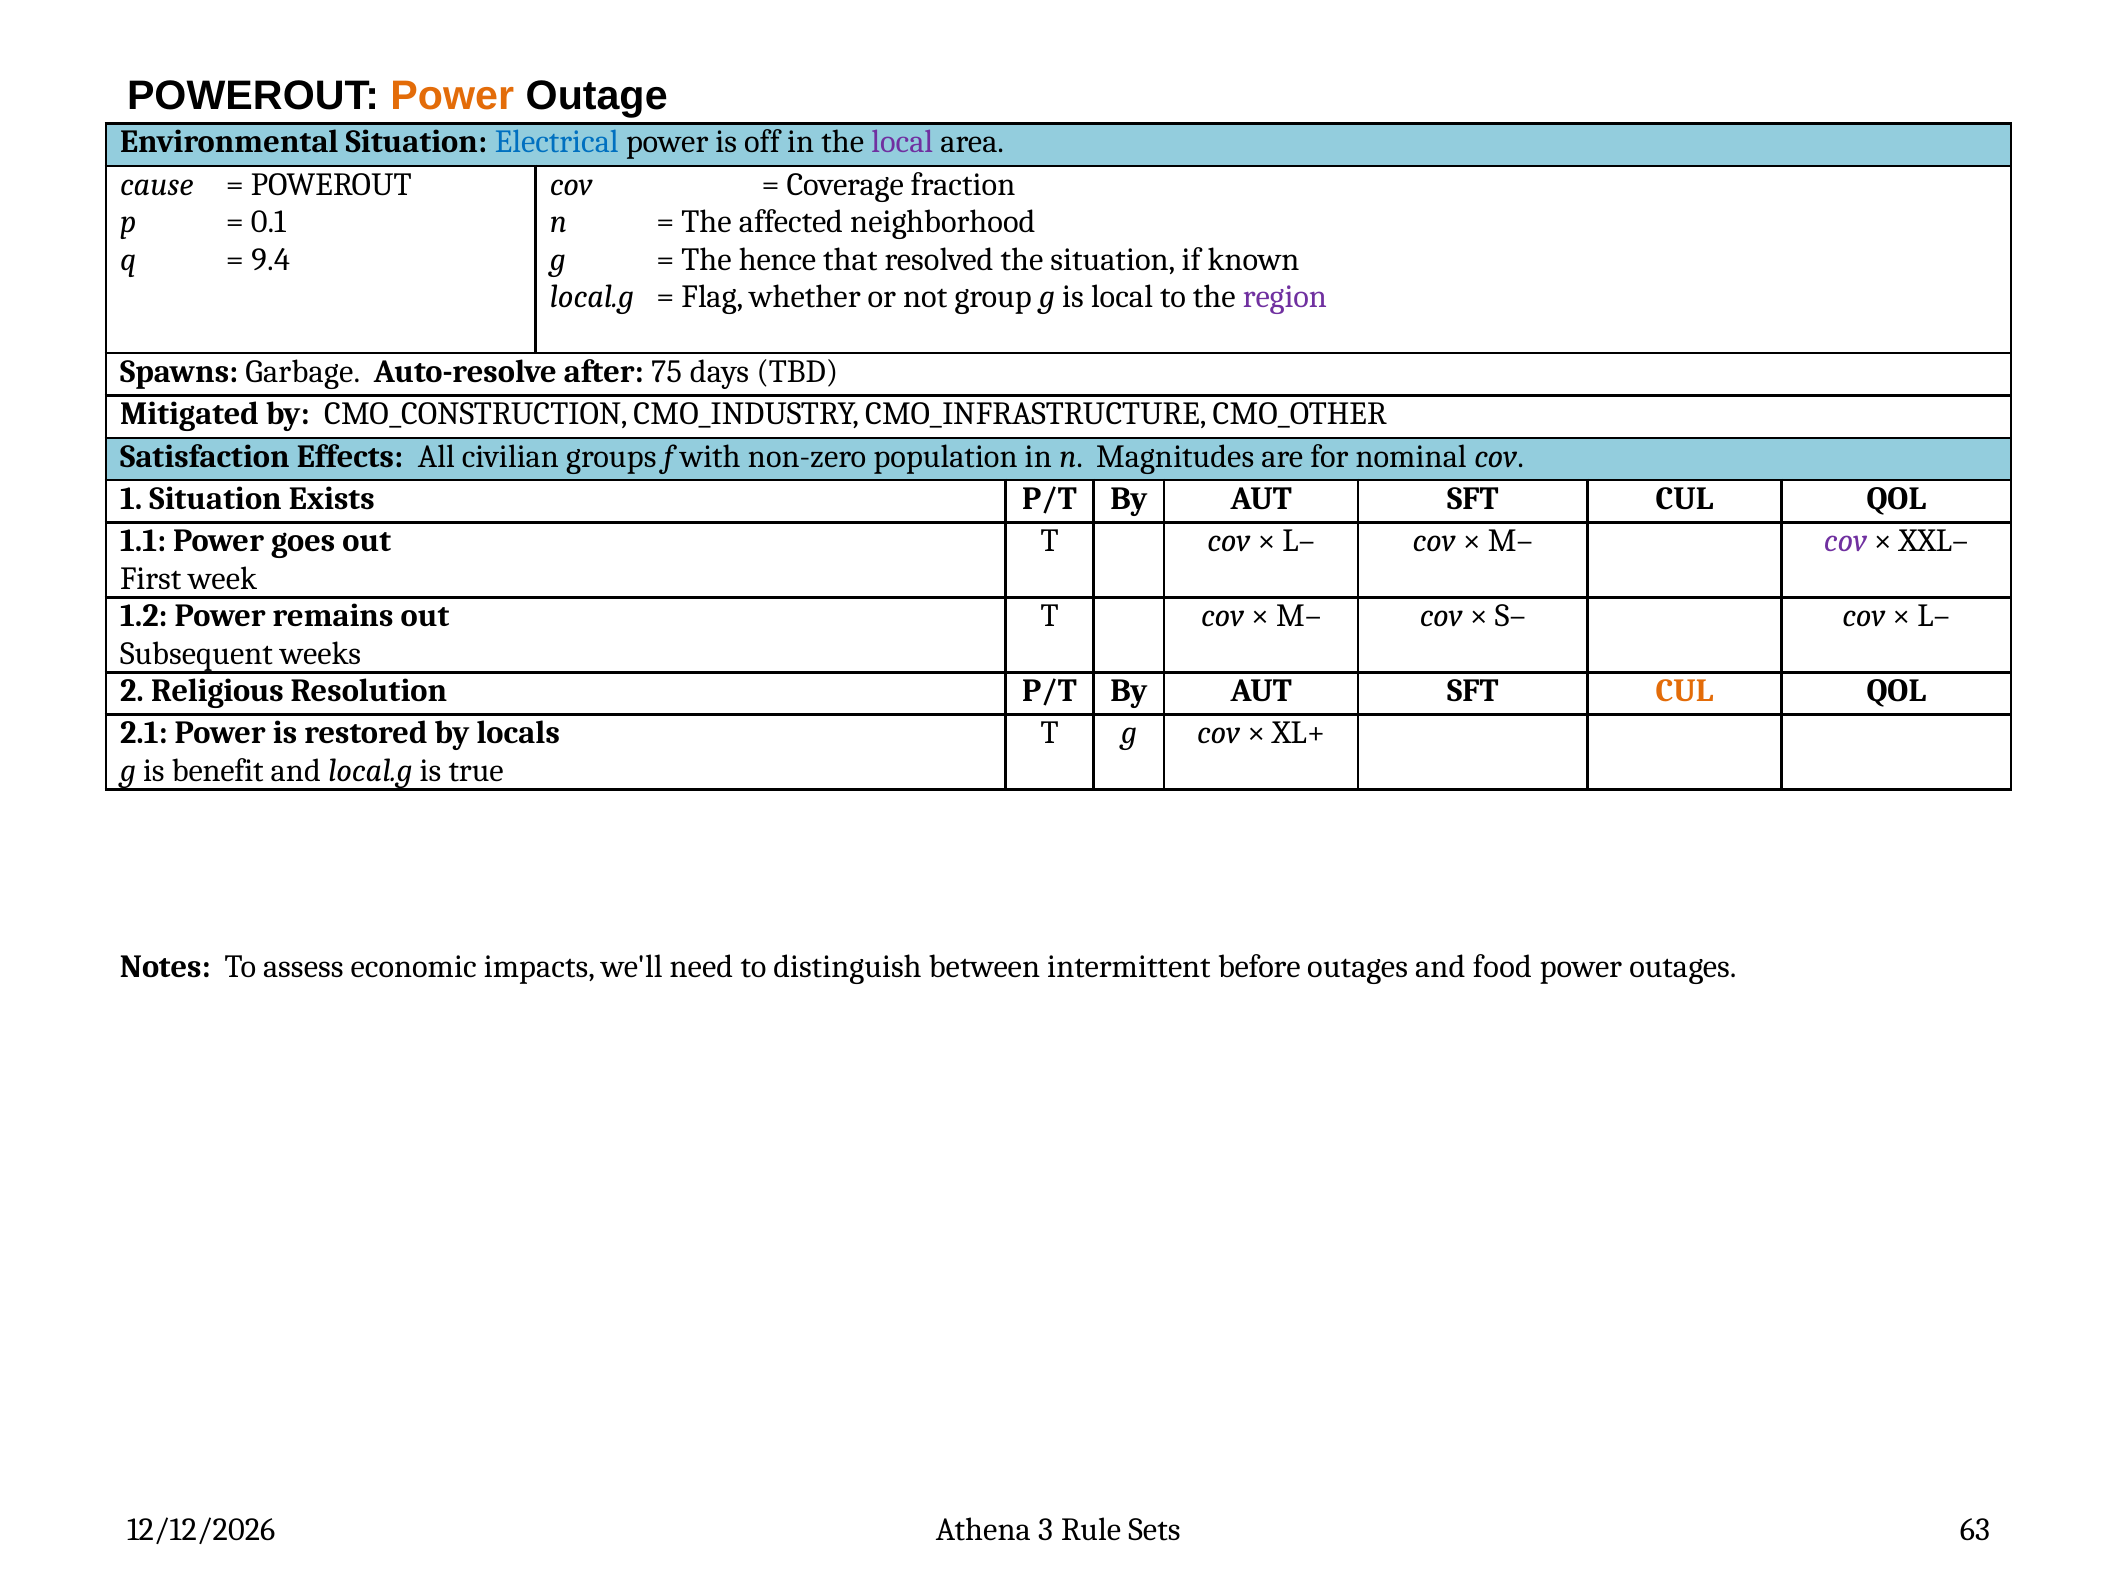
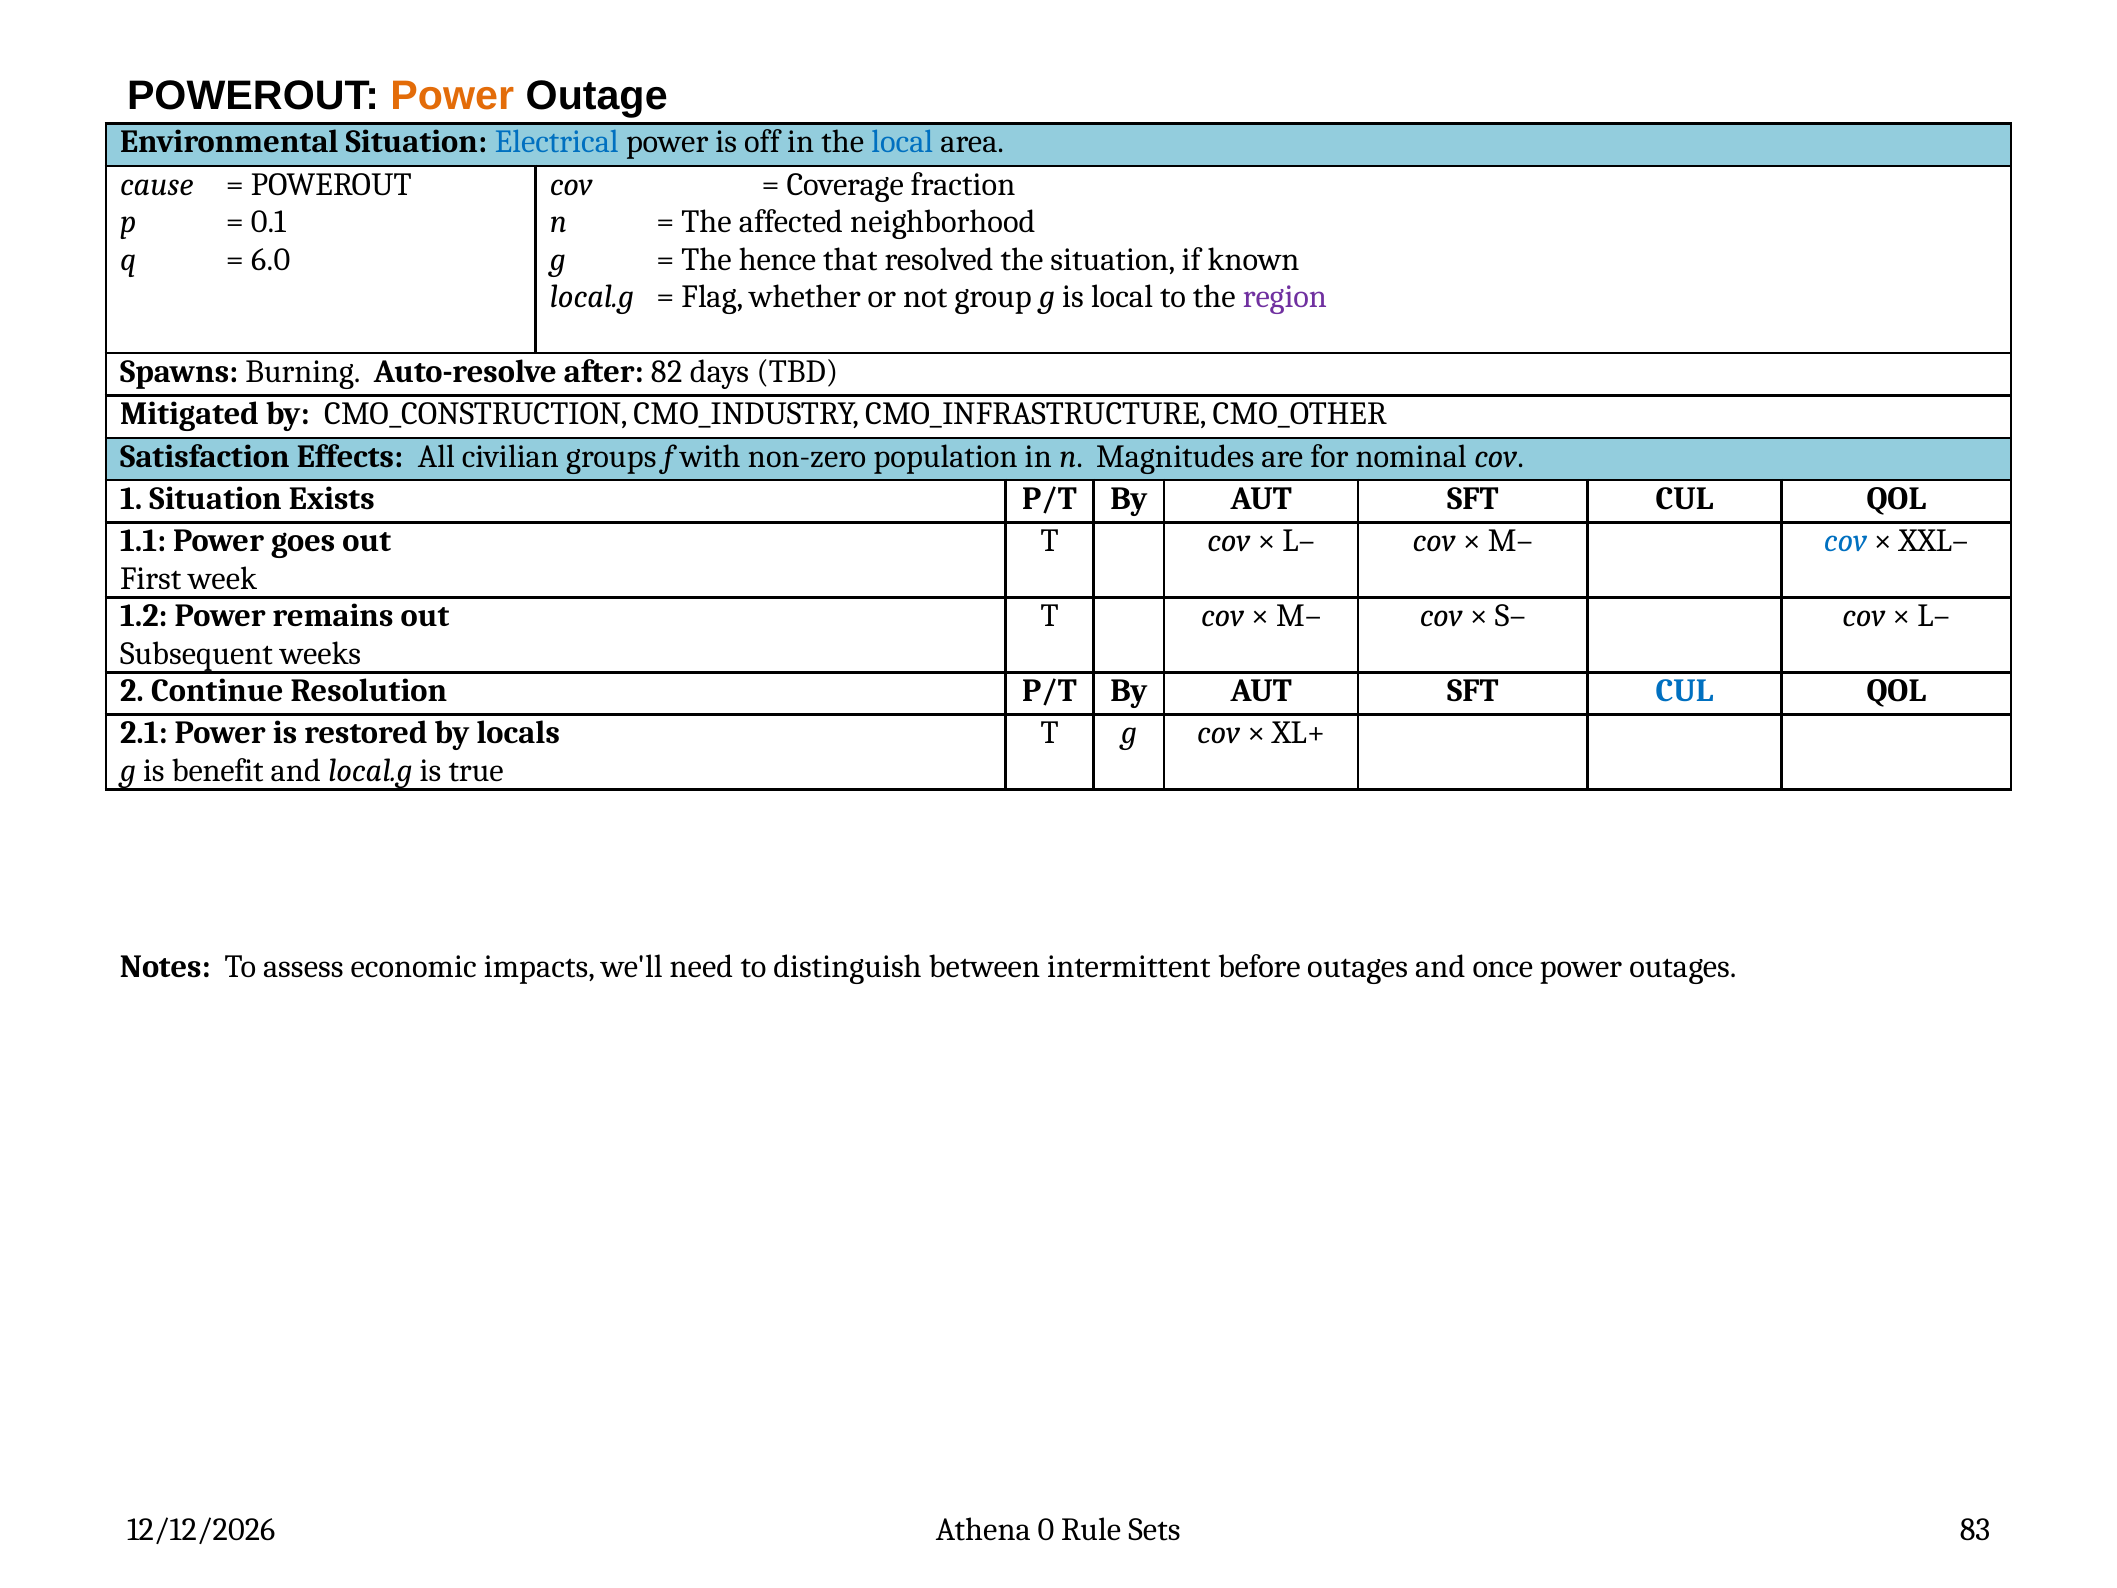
local colour: purple -> blue (902, 142)
9.4: 9.4 -> 6.0 (271, 259)
Garbage: Garbage -> Burning (303, 372)
75: 75 -> 82 (667, 372)
cov colour: purple -> blue (1845, 541)
Religious: Religious -> Continue (217, 691)
CUL colour: orange -> blue (1684, 691)
food: food -> once (1503, 967)
3: 3 -> 0 (1046, 1530)
63: 63 -> 83 (1975, 1530)
